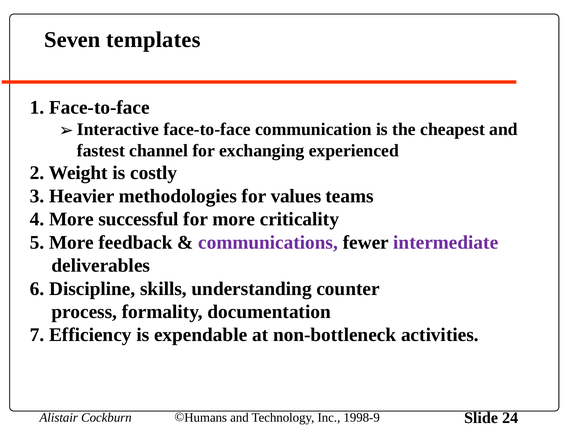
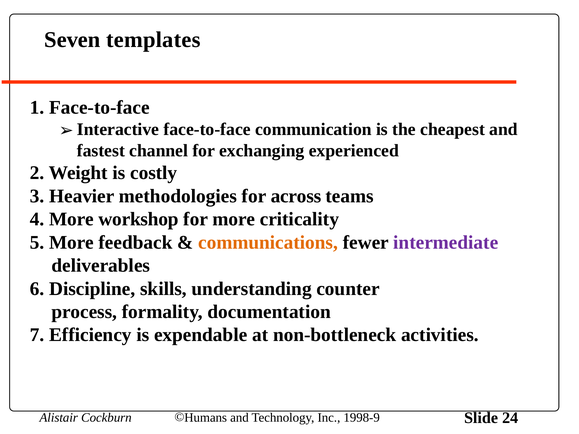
values: values -> across (296, 196)
successful: successful -> workshop (139, 219)
communications colour: purple -> orange (268, 243)
